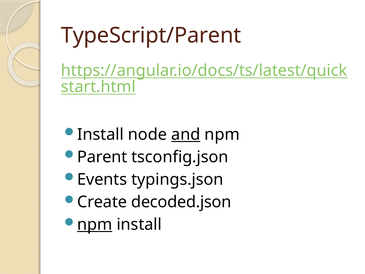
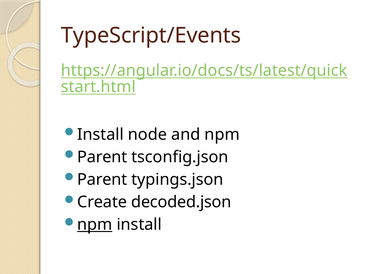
TypeScript/Parent: TypeScript/Parent -> TypeScript/Events (151, 35)
and underline: present -> none (186, 134)
Events: Events -> Parent (102, 179)
